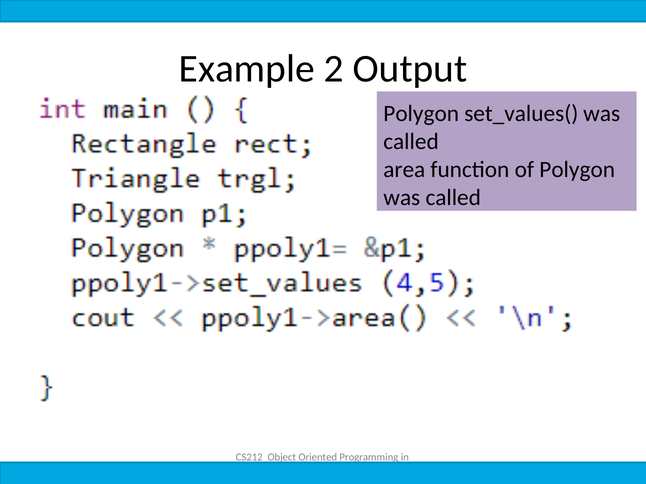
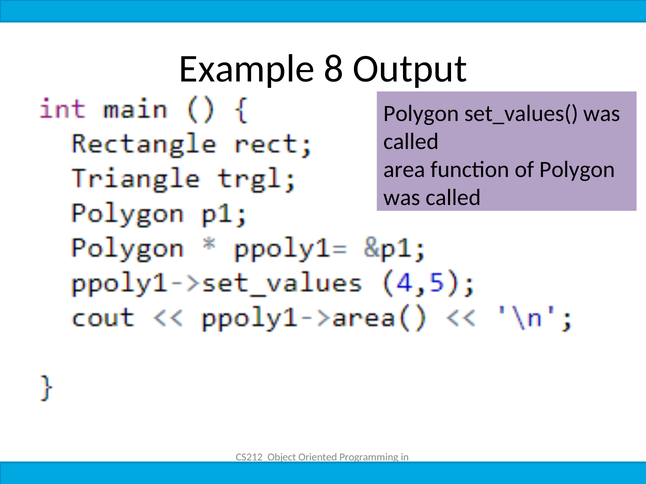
2: 2 -> 8 (334, 69)
